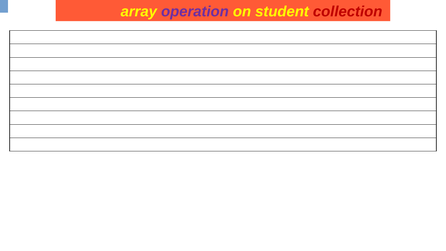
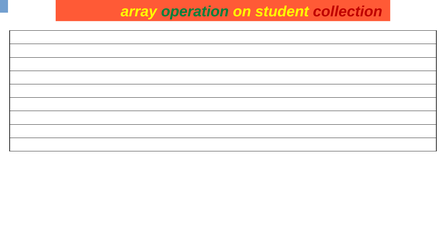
operation colour: purple -> green (195, 12)
